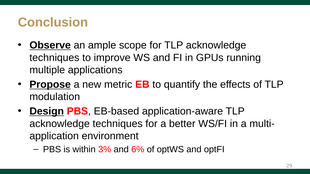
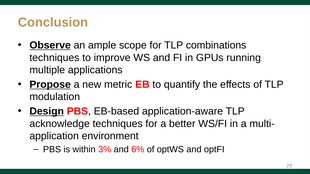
for TLP acknowledge: acknowledge -> combinations (216, 45)
